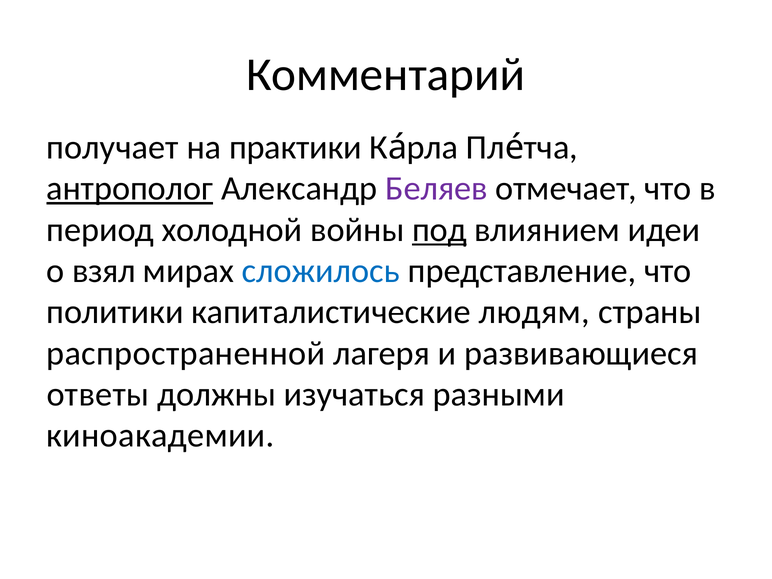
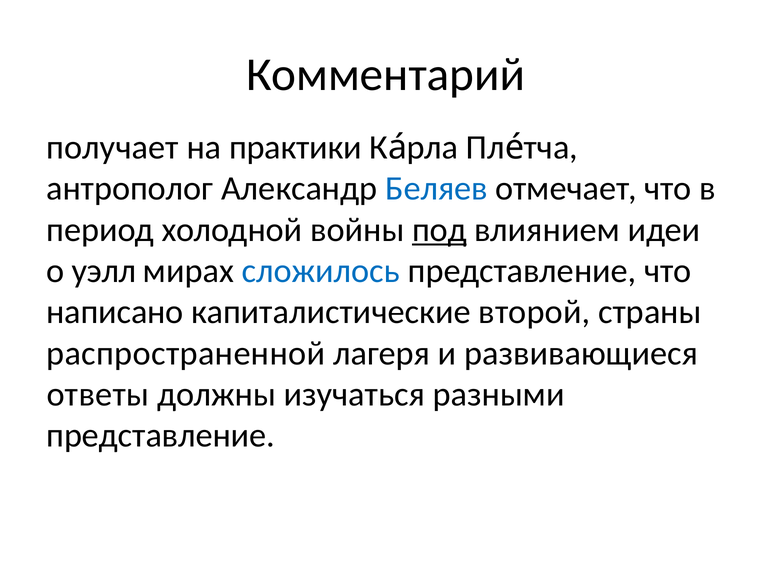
антрополог underline: present -> none (130, 189)
Беляев colour: purple -> blue (437, 189)
взял: взял -> уэлл (104, 271)
политики: политики -> написано (115, 312)
людям: людям -> второй (534, 312)
киноакадемии: киноакадемии -> представление (161, 436)
